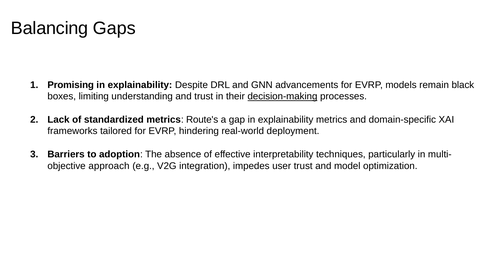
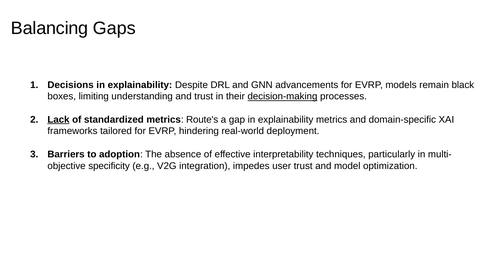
Promising: Promising -> Decisions (71, 85)
Lack underline: none -> present (58, 120)
approach: approach -> specificity (109, 166)
